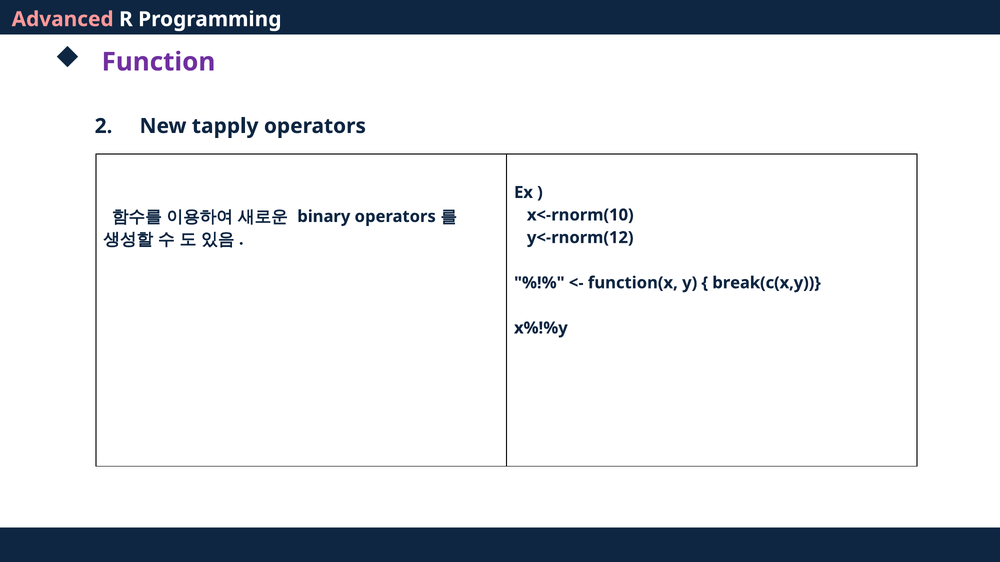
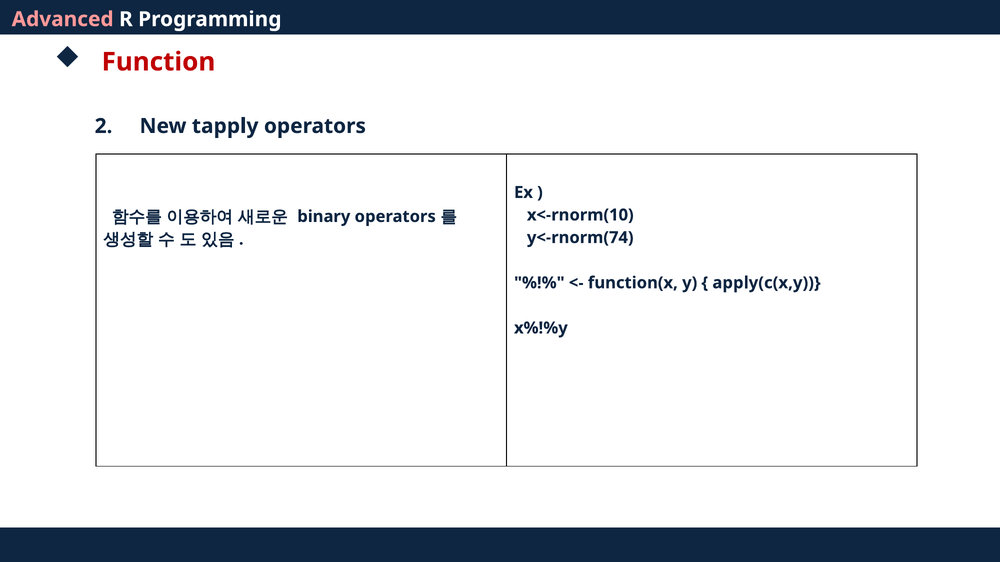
Function colour: purple -> red (158, 62)
y<-rnorm(12: y<-rnorm(12 -> y<-rnorm(74 (580, 238)
break(c(x,y: break(c(x,y -> apply(c(x,y (766, 283)
